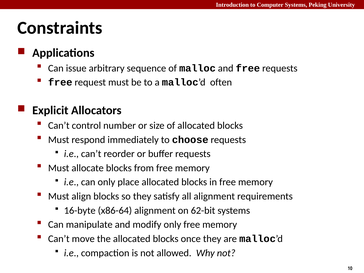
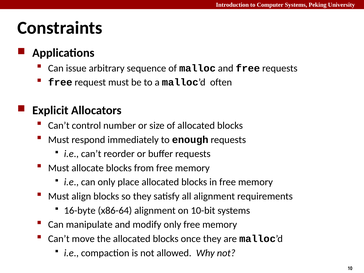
choose: choose -> enough (190, 140)
62-bit: 62-bit -> 10-bit (203, 210)
